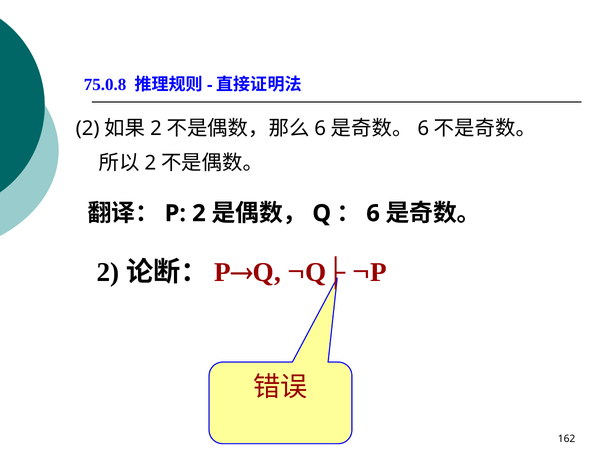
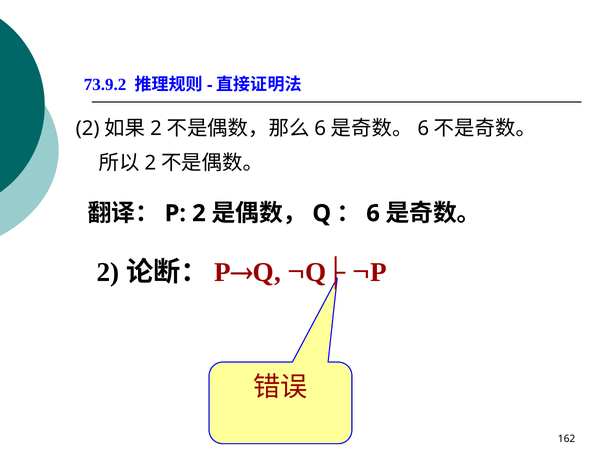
75.0.8: 75.0.8 -> 73.9.2 (105, 85)
